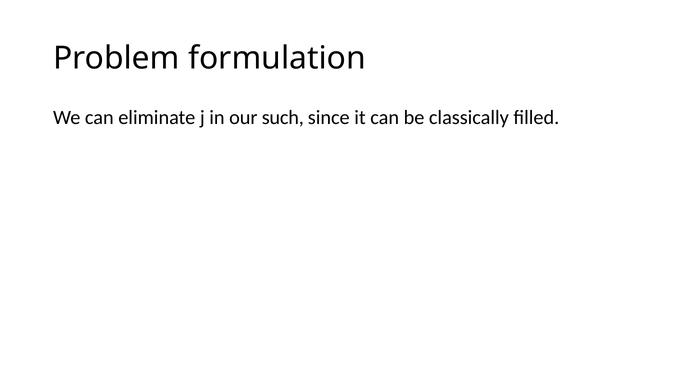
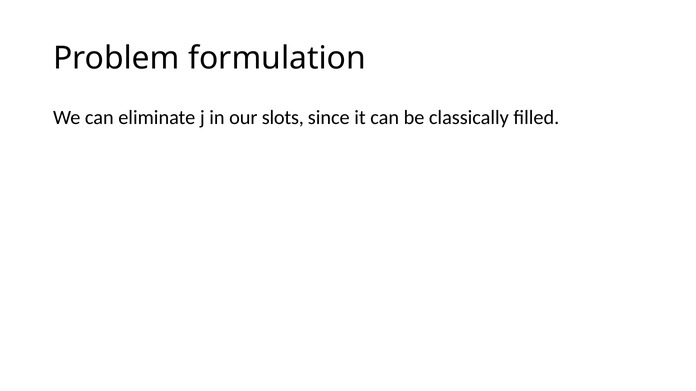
such: such -> slots (283, 118)
